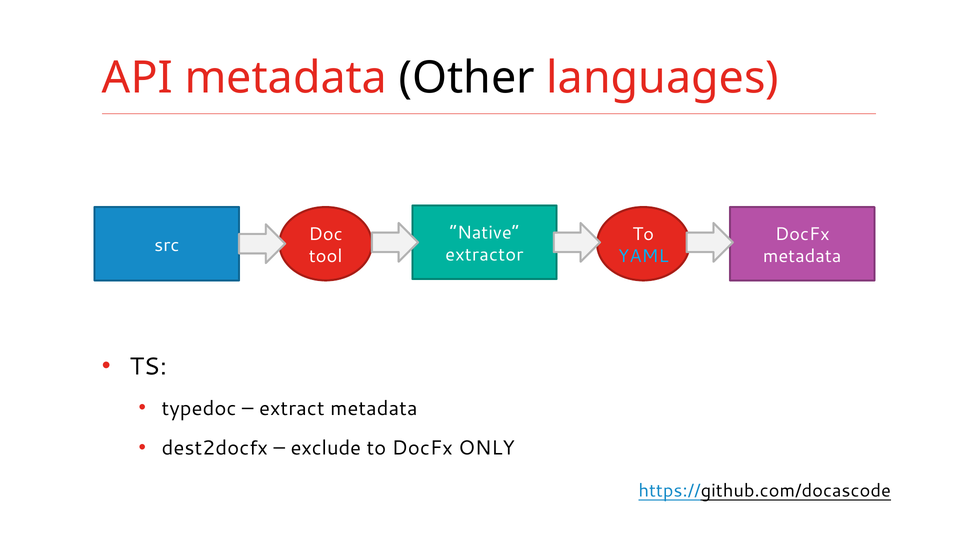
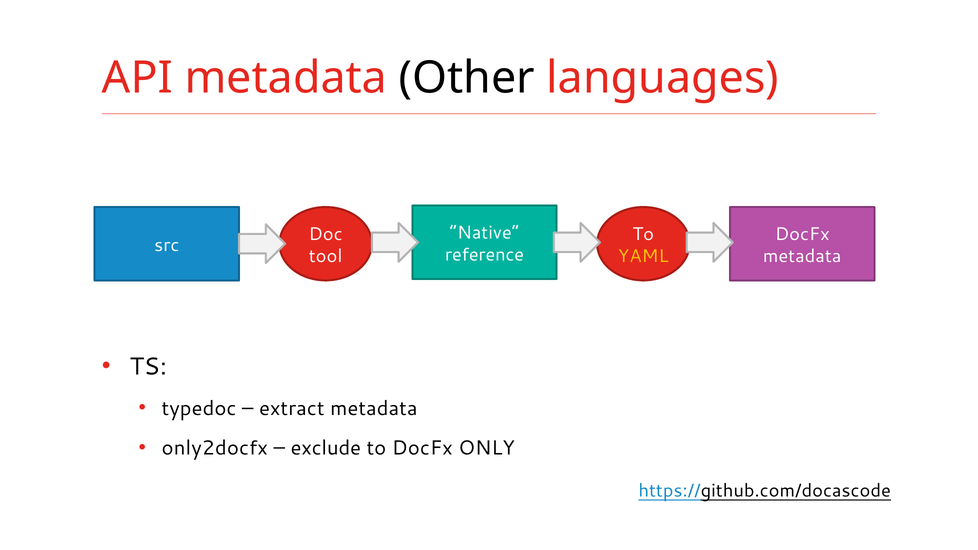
extractor: extractor -> reference (485, 255)
YAML colour: light blue -> yellow (643, 256)
dest2docfx: dest2docfx -> only2docfx (215, 448)
